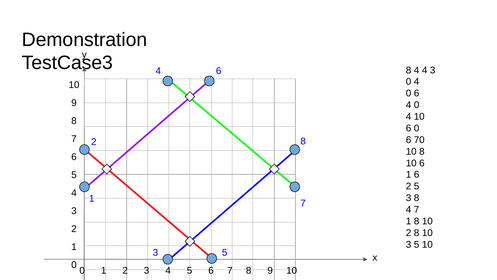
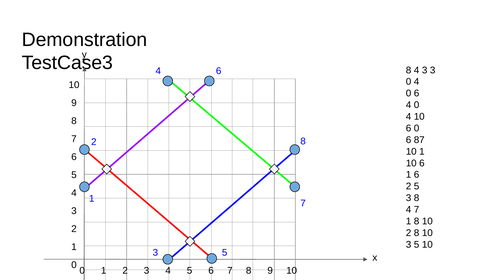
8 4 4: 4 -> 3 (425, 70)
70: 70 -> 87 (419, 140)
8: 8 -> 1 (422, 151)
